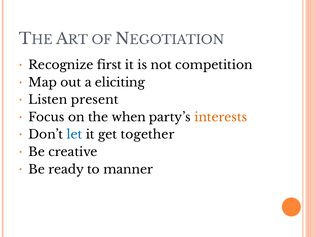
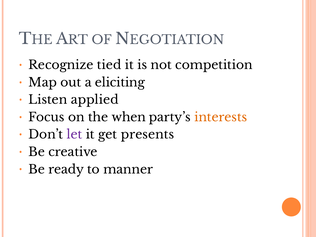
first: first -> tied (109, 65)
present: present -> applied (95, 100)
let colour: blue -> purple (74, 135)
together: together -> presents (148, 135)
